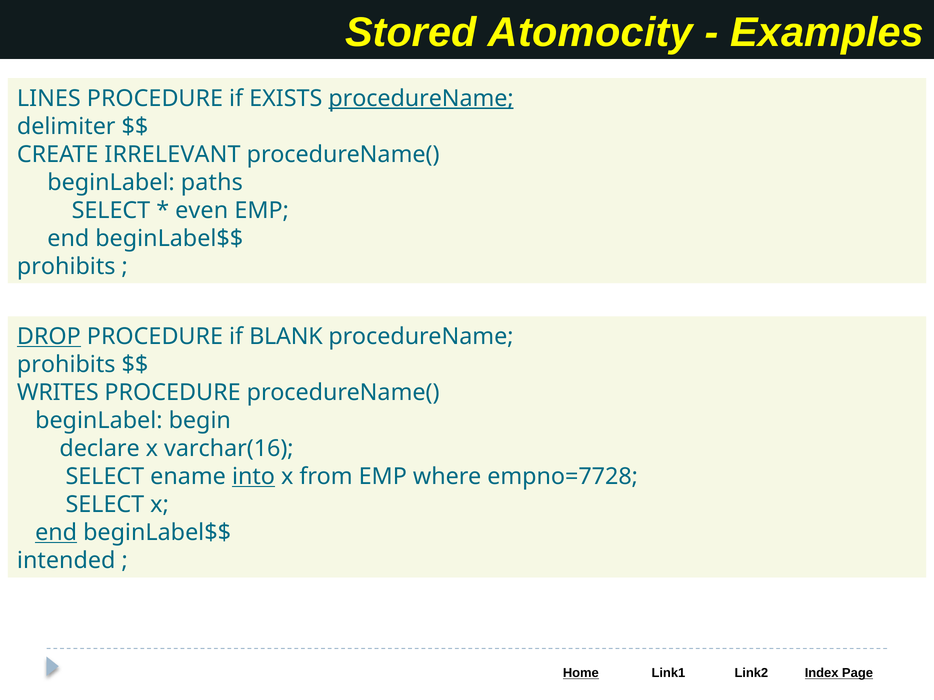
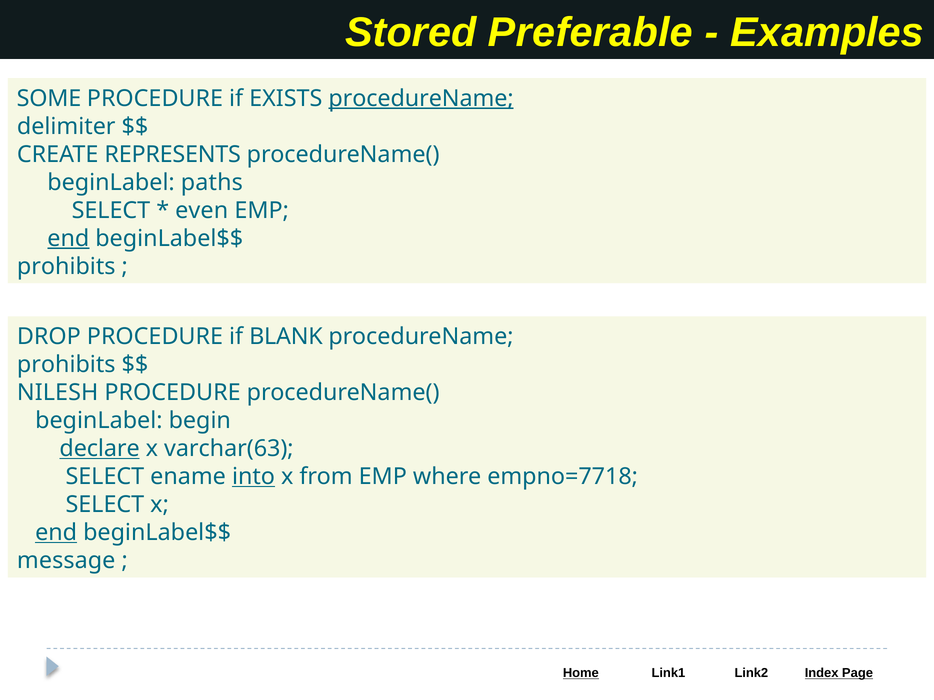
Atomocity: Atomocity -> Preferable (591, 32)
LINES: LINES -> SOME (49, 98)
IRRELEVANT: IRRELEVANT -> REPRESENTS (173, 154)
end underline: none -> present (68, 238)
DROP underline: present -> none (49, 337)
WRITES: WRITES -> NILESH (58, 393)
declare underline: none -> present (100, 449)
varchar(16: varchar(16 -> varchar(63 (229, 449)
empno=7728: empno=7728 -> empno=7718 (563, 477)
intended: intended -> message (66, 561)
